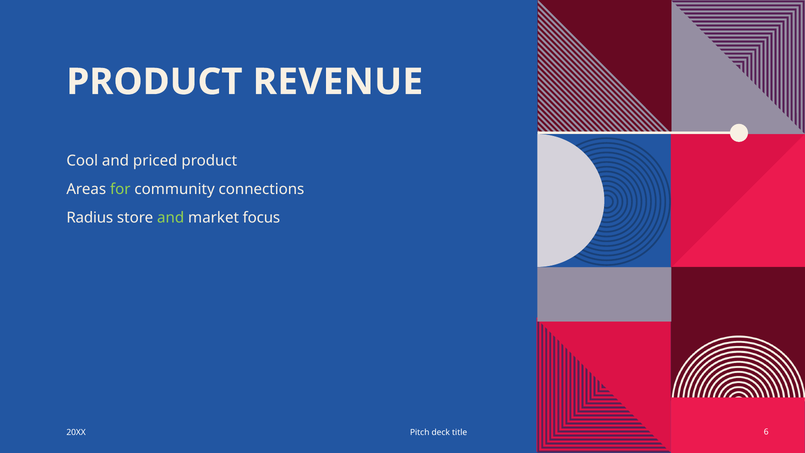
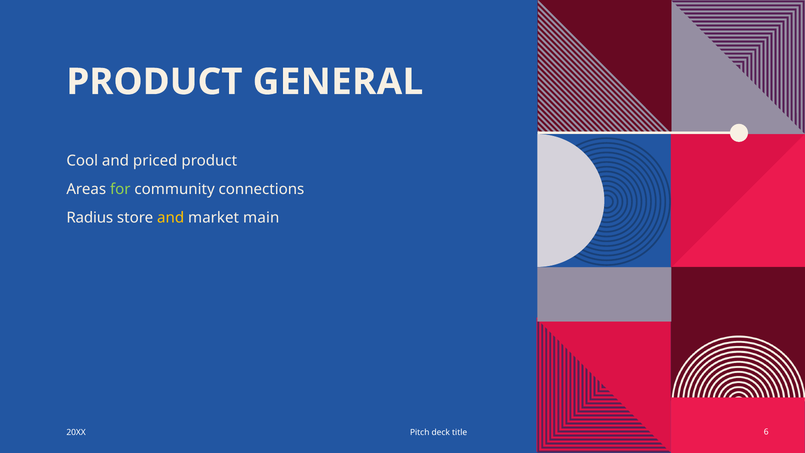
REVENUE: REVENUE -> GENERAL (338, 82)
and colour: light green -> yellow (171, 218)
focus: focus -> main (261, 218)
